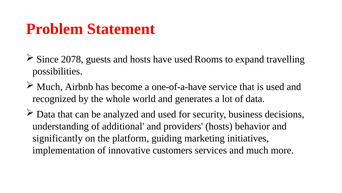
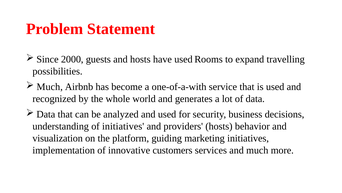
2078: 2078 -> 2000 (72, 59)
one-of-a-have: one-of-a-have -> one-of-a-with (179, 87)
of additional: additional -> initiatives (123, 126)
significantly: significantly -> visualization (58, 138)
